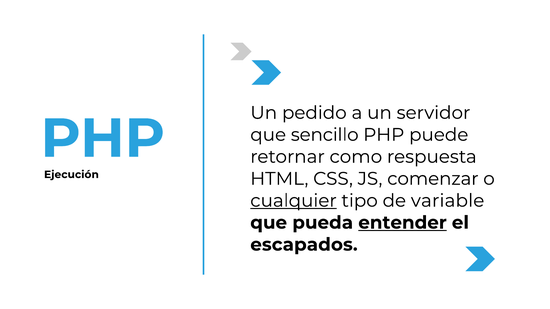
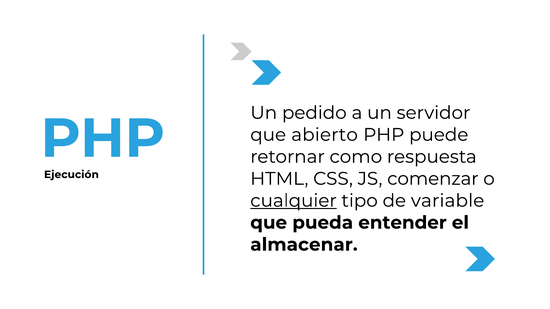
sencillo: sencillo -> abierto (325, 135)
entender underline: present -> none (402, 223)
escapados: escapados -> almacenar (304, 245)
